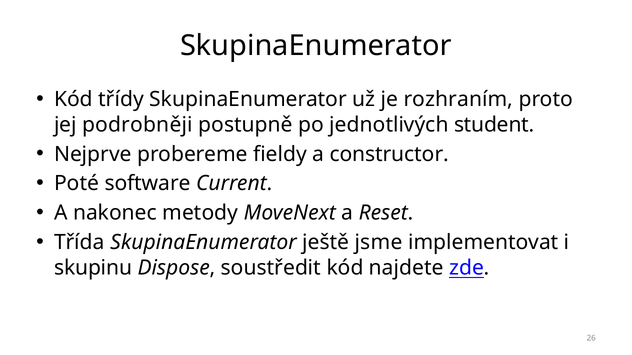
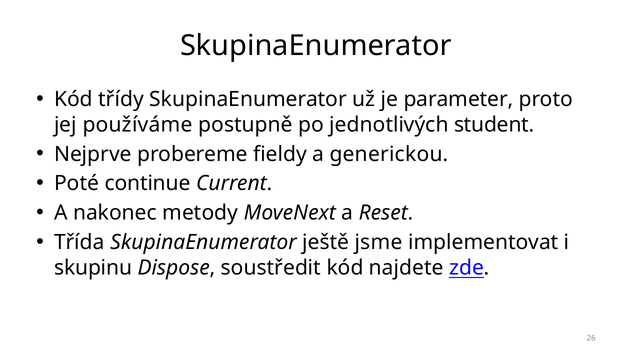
rozhraním: rozhraním -> parameter (458, 99)
podrobněji: podrobněji -> používáme (137, 125)
constructor: constructor -> generickou (389, 154)
software: software -> continue (148, 184)
